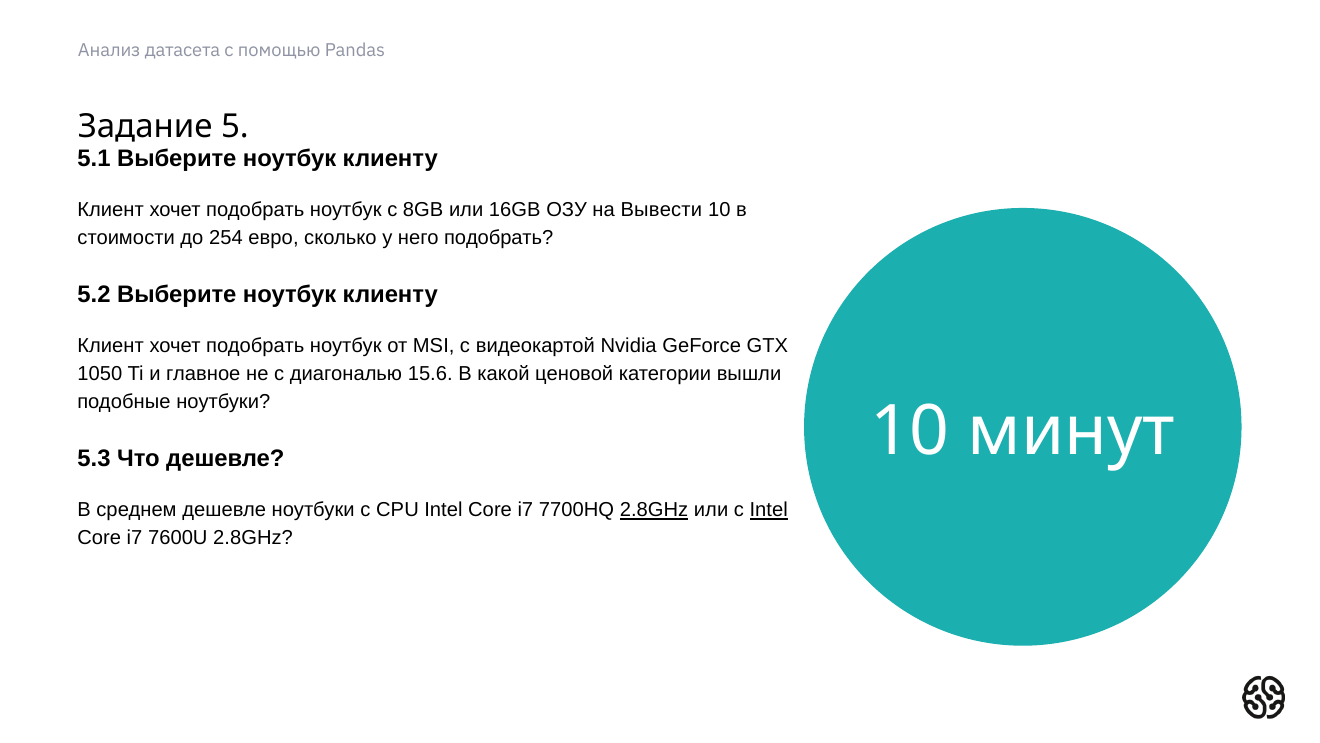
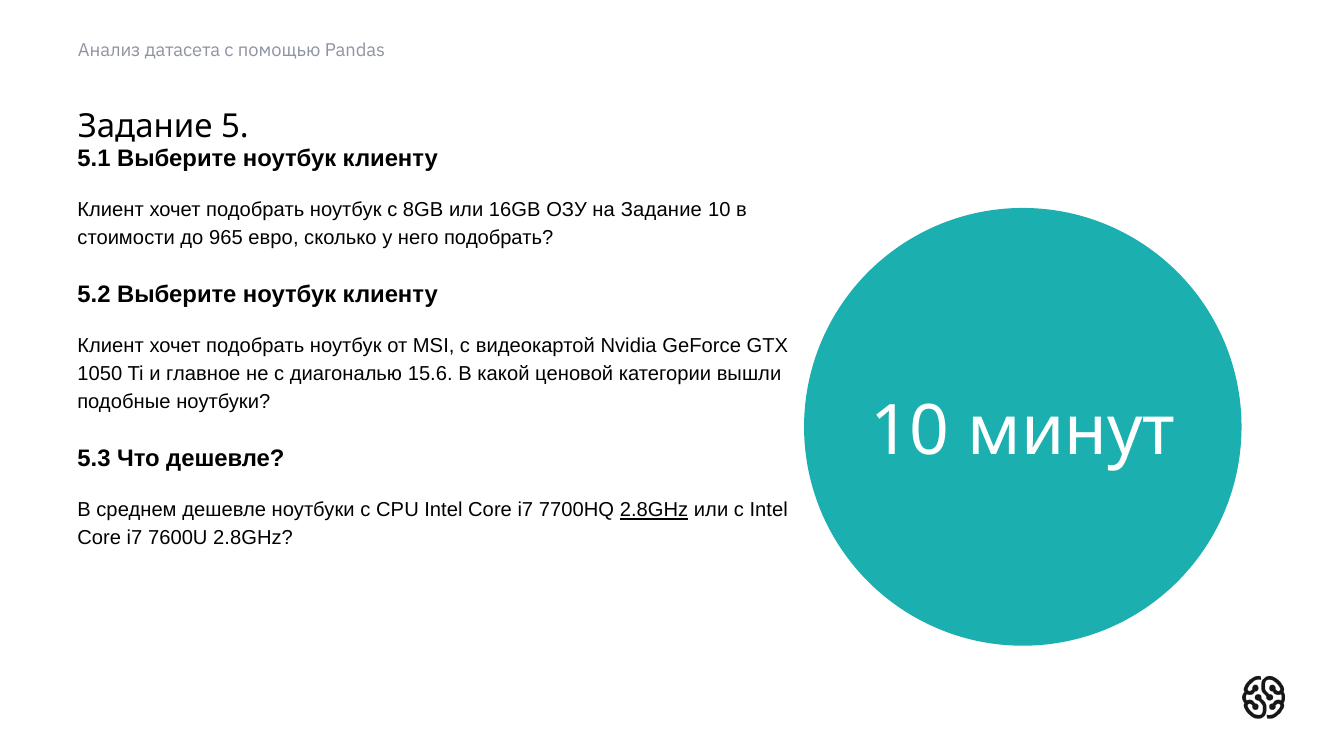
на Вывести: Вывести -> Задание (661, 210)
254: 254 -> 965 (226, 238)
Intel underline: present -> none (769, 510)
